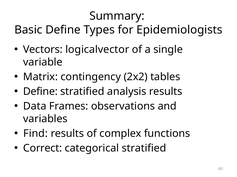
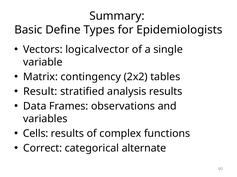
Define: Define -> Result (40, 92)
Find: Find -> Cells (36, 134)
categorical stratified: stratified -> alternate (144, 149)
